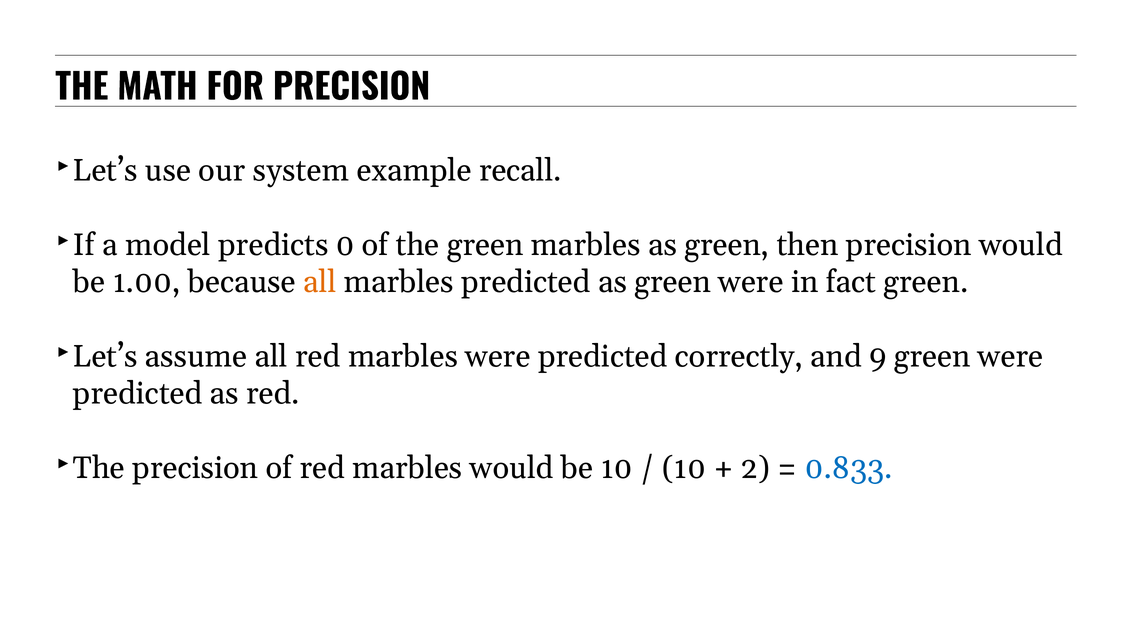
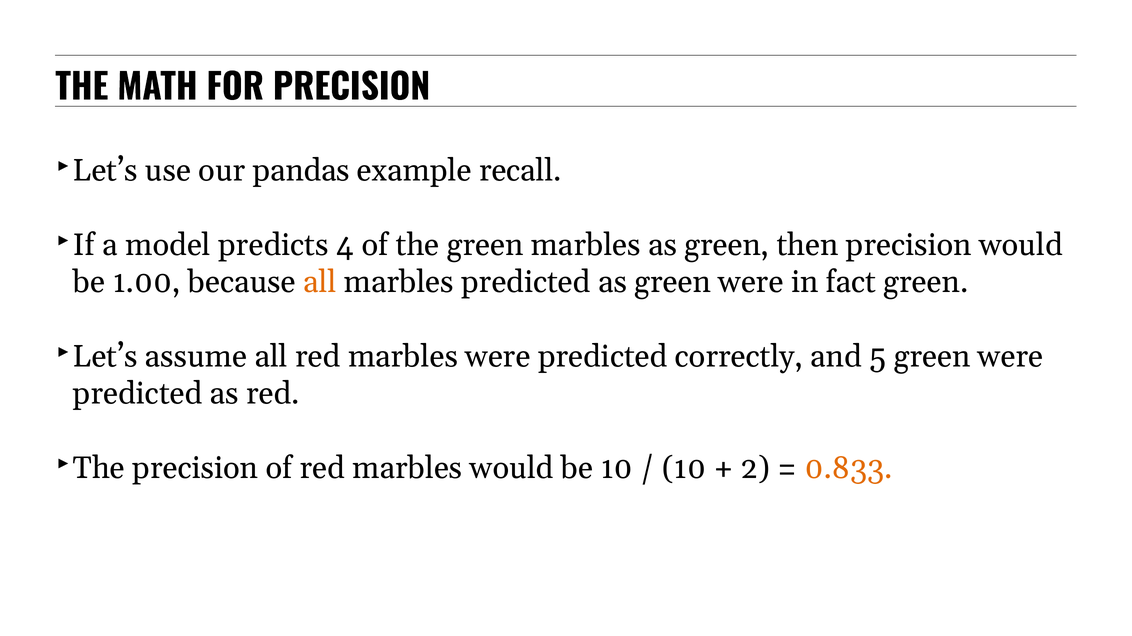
system: system -> pandas (301, 170)
0: 0 -> 4 (345, 245)
9: 9 -> 5 (878, 356)
0.833 colour: blue -> orange (849, 468)
